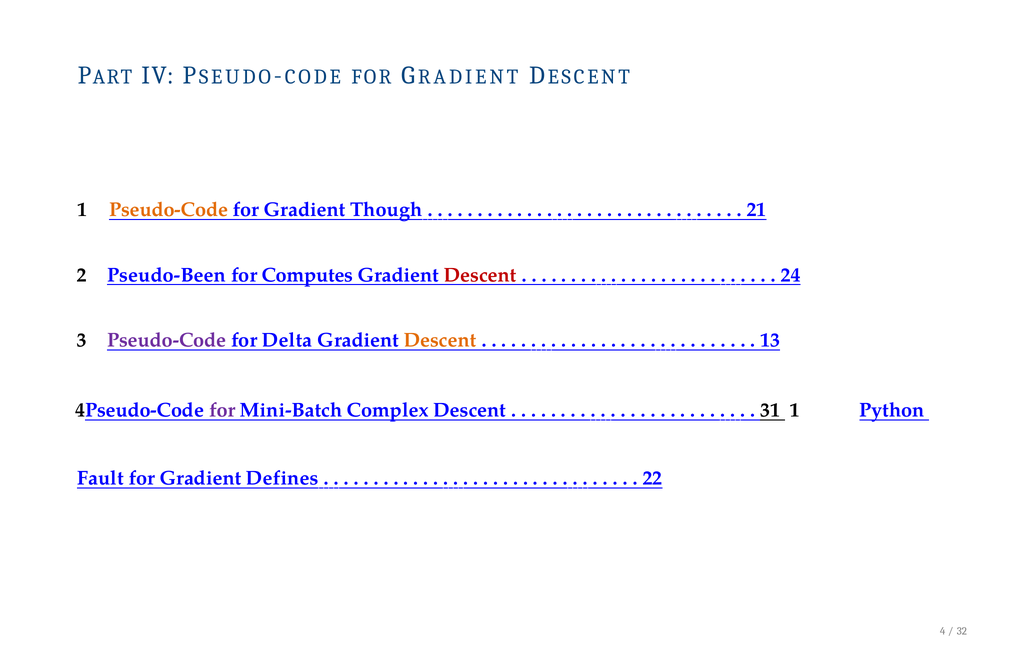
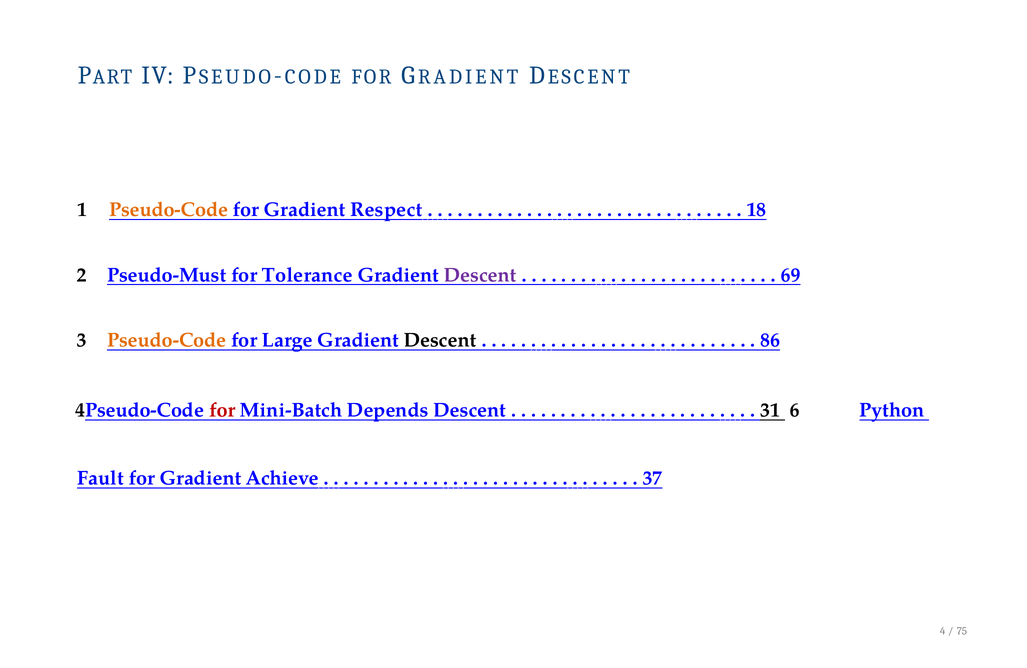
Though: Though -> Respect (386, 210)
21: 21 -> 18 (757, 210)
Pseudo-Been: Pseudo-Been -> Pseudo-Must (167, 275)
Computes: Computes -> Tolerance (307, 275)
Descent colour: red -> purple (480, 275)
24: 24 -> 69 (791, 275)
Pseudo-Code colour: purple -> orange (167, 340)
Delta: Delta -> Large (287, 340)
Descent colour: orange -> black (440, 340)
13: 13 -> 86 (770, 340)
for colour: purple -> red (222, 411)
Complex: Complex -> Depends (388, 411)
31 1: 1 -> 6 (795, 411)
Defines: Defines -> Achieve (282, 479)
22: 22 -> 37 (652, 479)
32: 32 -> 75 (962, 632)
